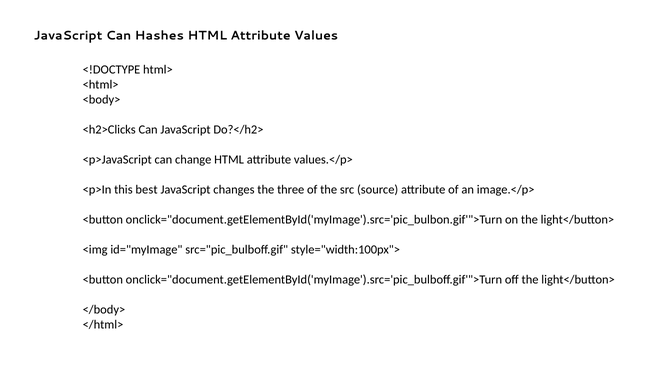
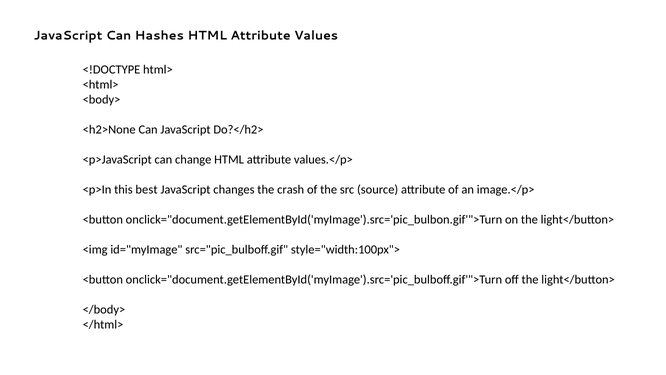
<h2>Clicks: <h2>Clicks -> <h2>None (109, 130)
three: three -> crash (291, 190)
